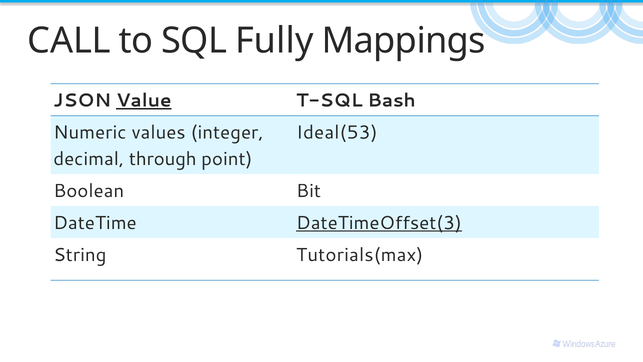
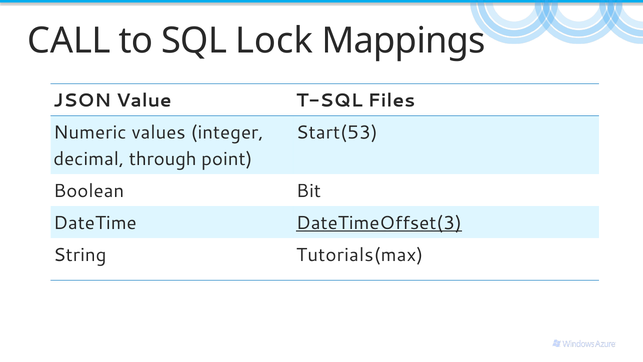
Fully: Fully -> Lock (274, 41)
Value underline: present -> none (144, 101)
Bash: Bash -> Files (391, 101)
Ideal(53: Ideal(53 -> Start(53 (337, 133)
